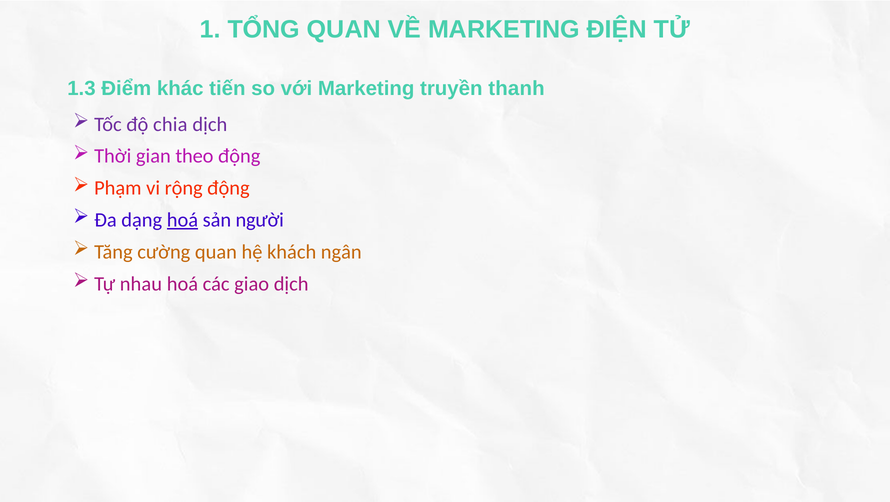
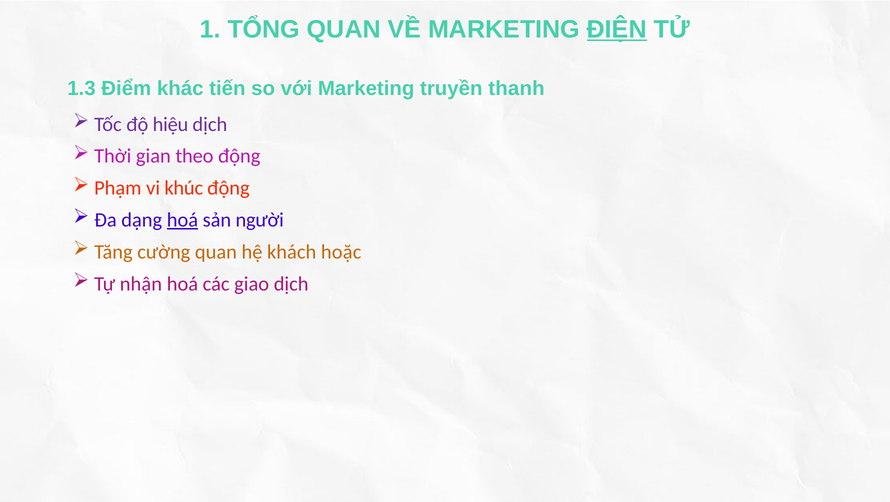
ĐIỆN underline: none -> present (617, 30)
chia: chia -> hiệu (170, 124)
rộng: rộng -> khúc (184, 188)
ngân: ngân -> hoặc (341, 252)
nhau: nhau -> nhận (141, 284)
